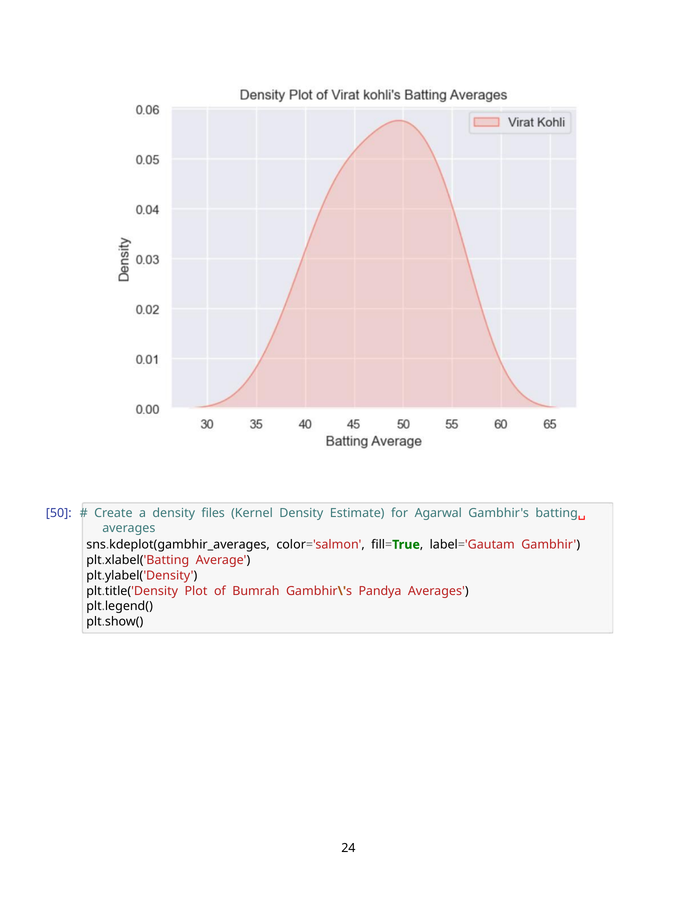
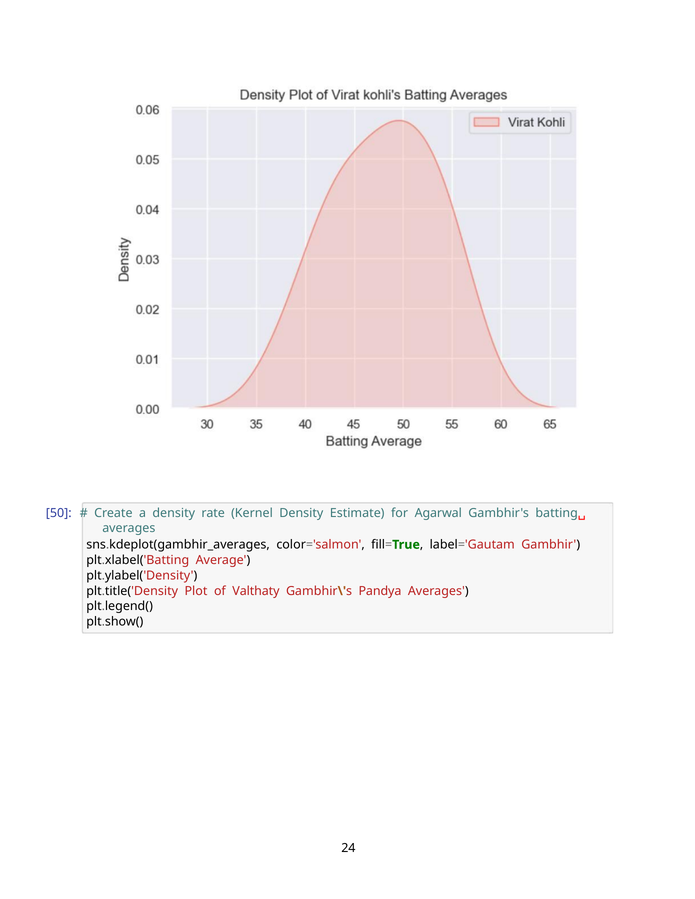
ﬁles: ﬁles -> rate (213, 513)
Bumrah: Bumrah -> Valthaty (256, 591)
